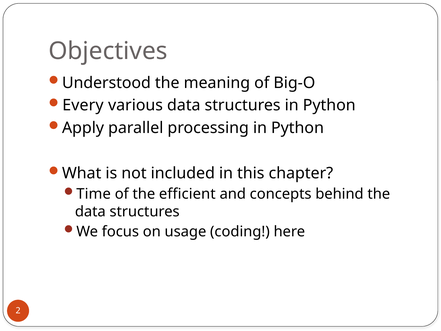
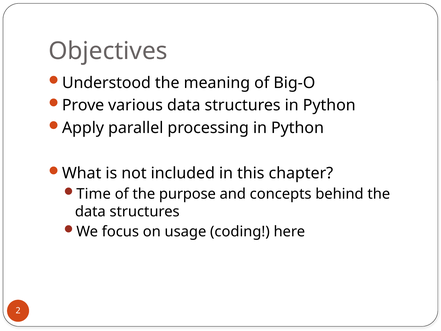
Every: Every -> Prove (83, 105)
efficient: efficient -> purpose (187, 194)
